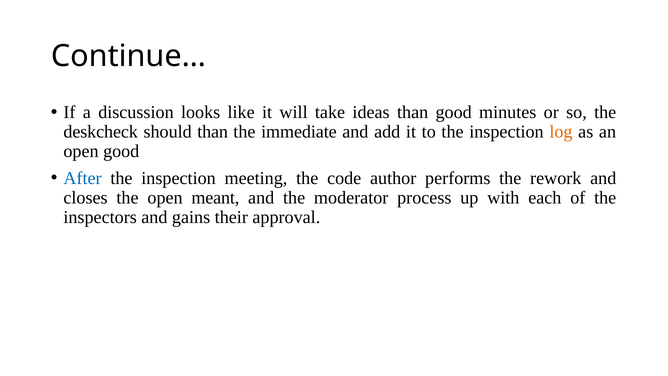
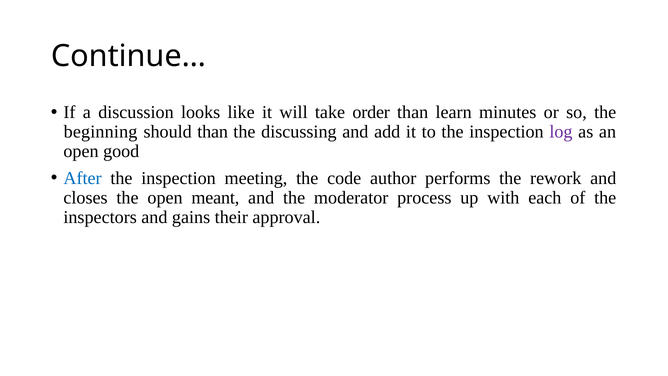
ideas: ideas -> order (371, 112)
than good: good -> learn (454, 112)
deskcheck: deskcheck -> beginning (101, 132)
immediate: immediate -> discussing (299, 132)
log colour: orange -> purple (561, 132)
